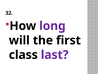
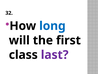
long colour: purple -> blue (52, 26)
